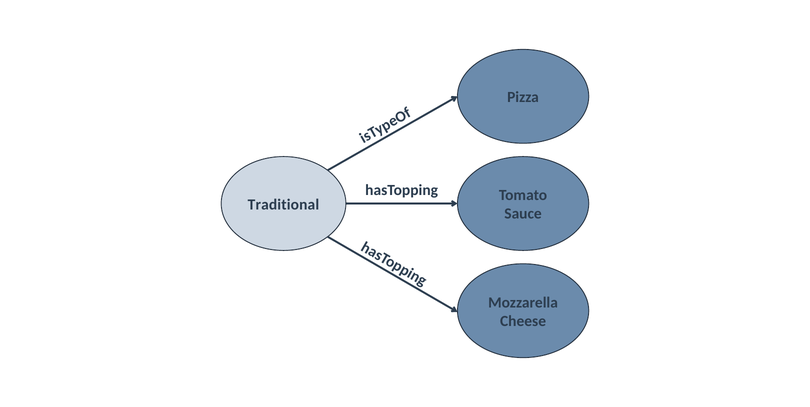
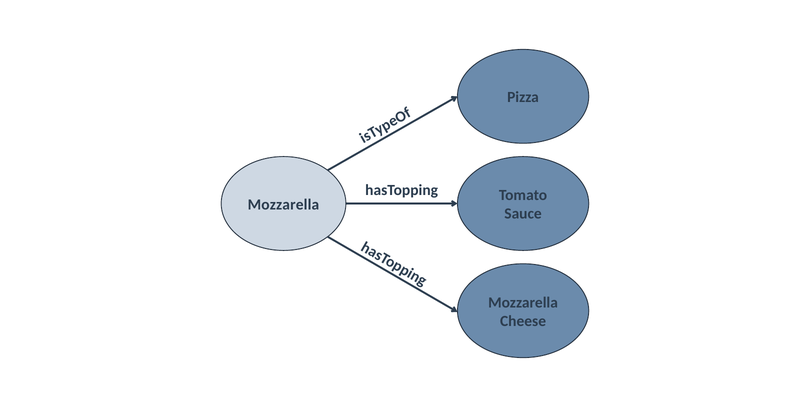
Traditional: Traditional -> Mozzarella (283, 204)
